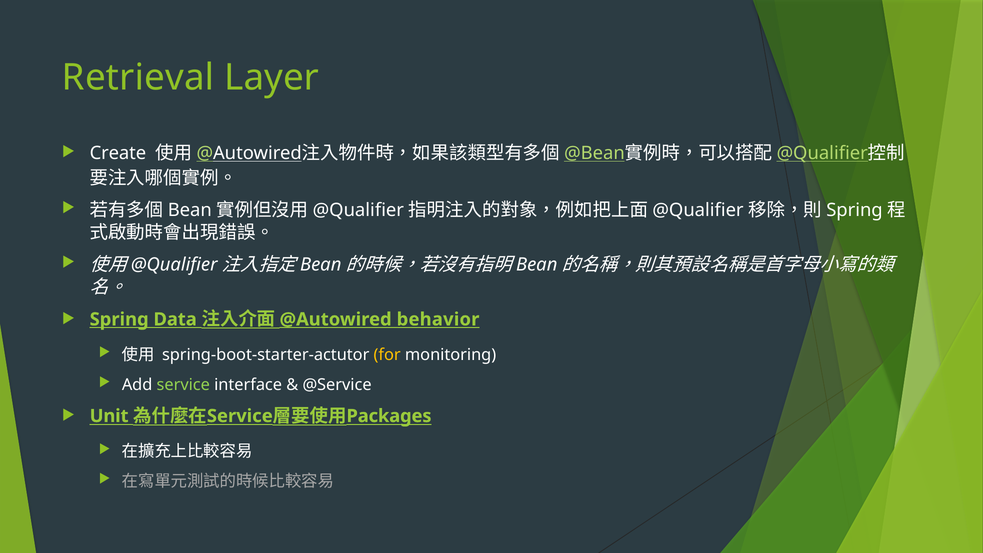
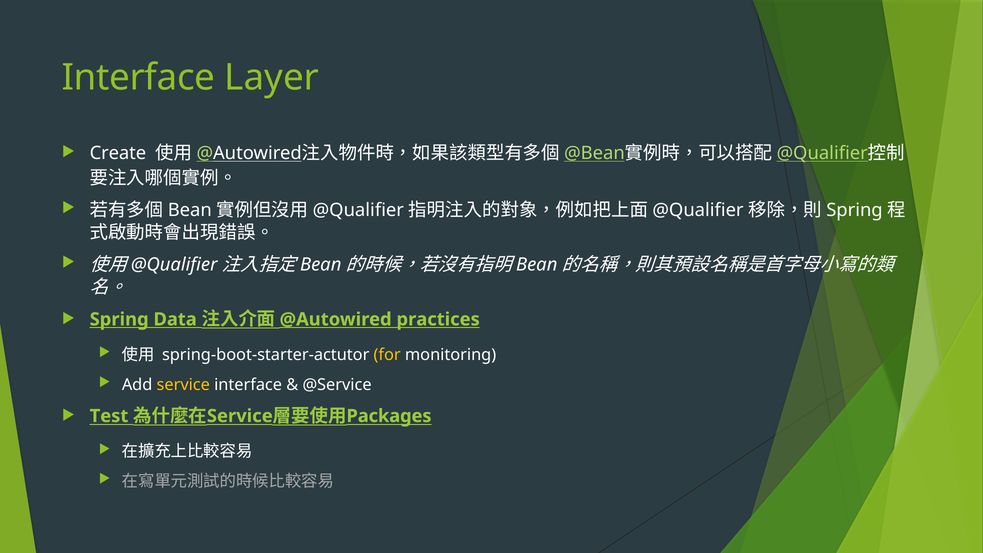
Retrieval: Retrieval -> Interface (138, 78)
behavior: behavior -> practices (438, 319)
service colour: light green -> yellow (183, 385)
Unit: Unit -> Test (109, 416)
